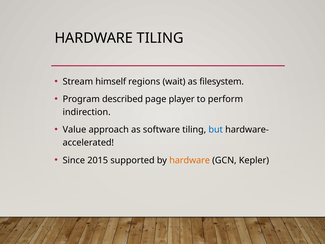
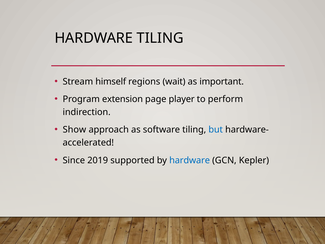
filesystem: filesystem -> important (222, 81)
described: described -> extension (123, 99)
Value: Value -> Show (74, 130)
2015: 2015 -> 2019 (98, 160)
hardware colour: orange -> blue (190, 160)
